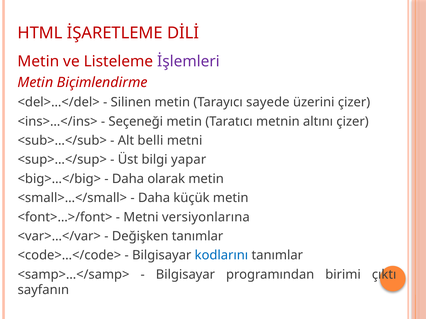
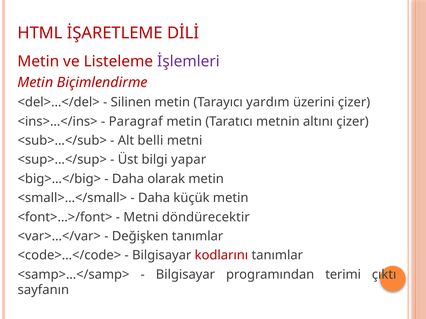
sayede: sayede -> yardım (268, 102)
Seçeneği: Seçeneği -> Paragraf (136, 122)
versiyonlarına: versiyonlarına -> döndürecektir (206, 217)
kodlarını colour: blue -> red (221, 256)
birimi: birimi -> terimi (343, 275)
